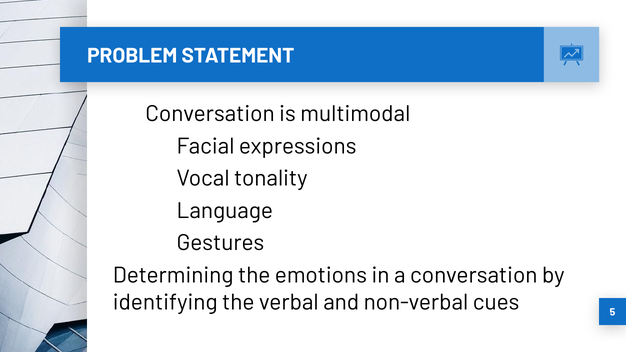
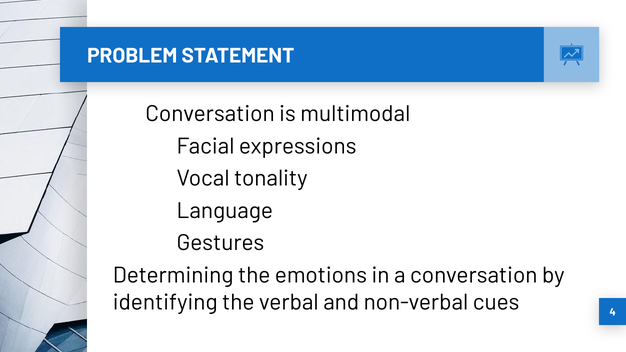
5: 5 -> 4 (613, 312)
